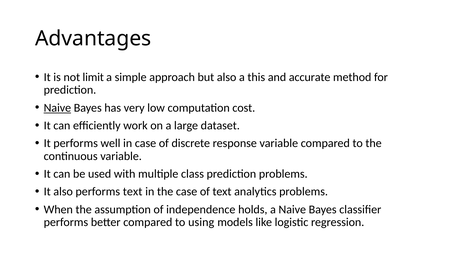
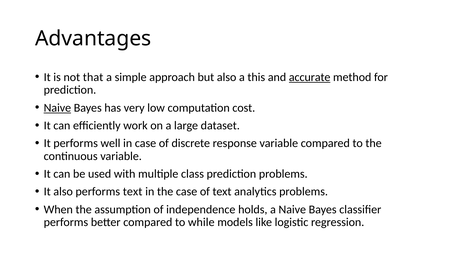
limit: limit -> that (93, 77)
accurate underline: none -> present (310, 77)
using: using -> while (201, 222)
